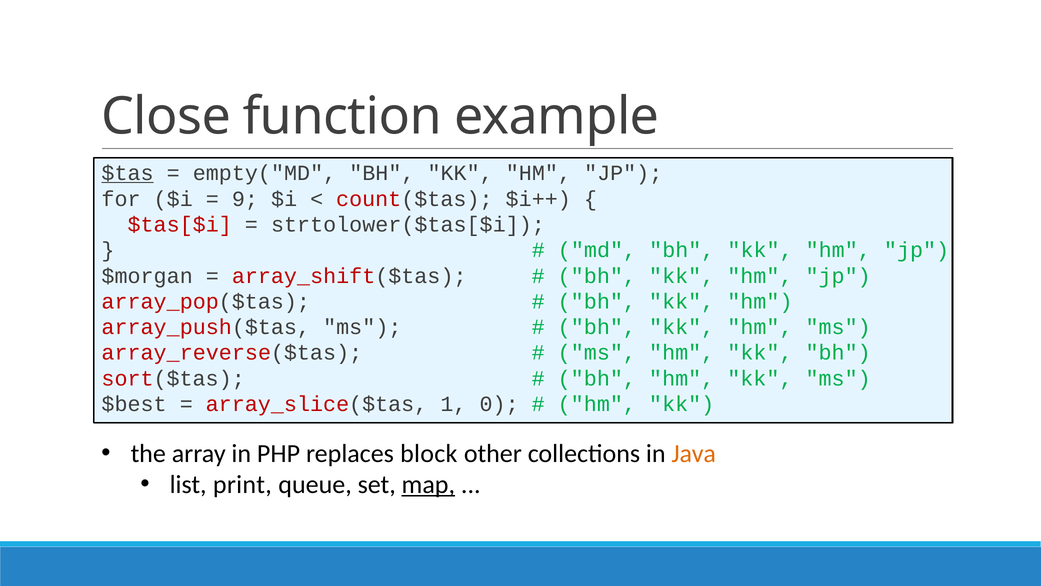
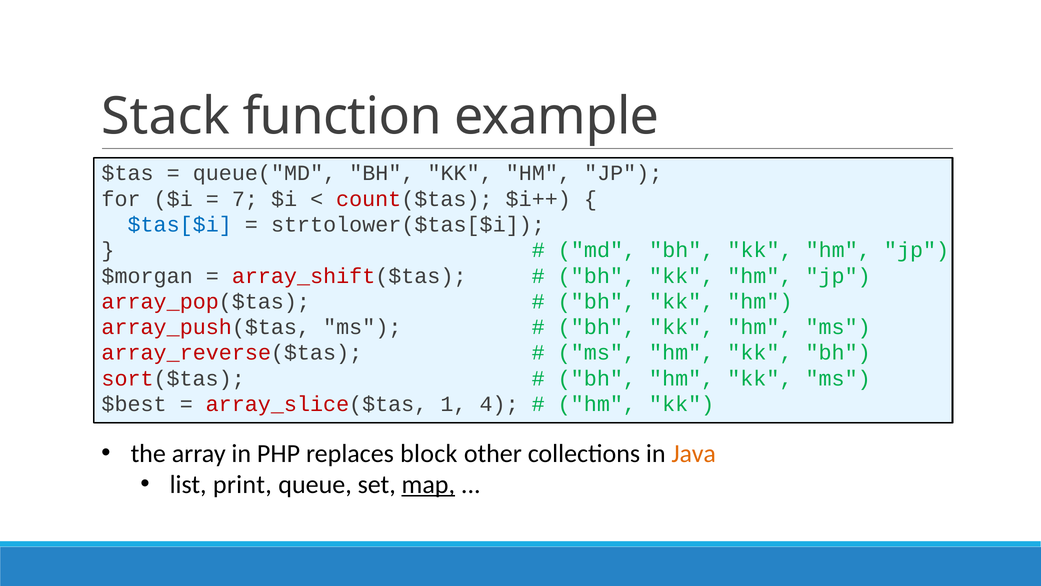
Close: Close -> Stack (166, 117)
$tas underline: present -> none (128, 173)
empty("MD: empty("MD -> queue("MD (264, 173)
9: 9 -> 7 (245, 199)
$tas[$i colour: red -> blue (180, 224)
0: 0 -> 4 (499, 404)
